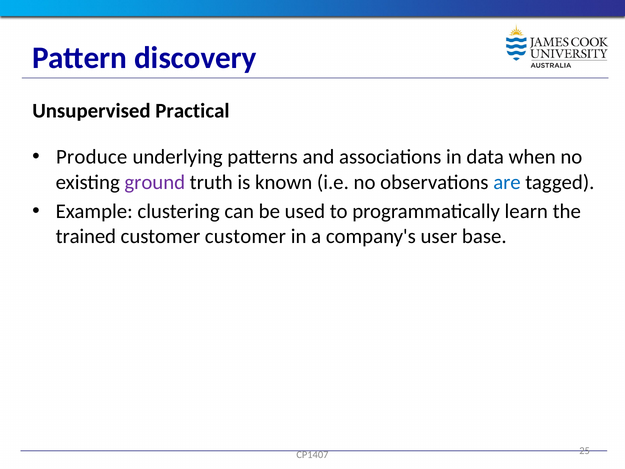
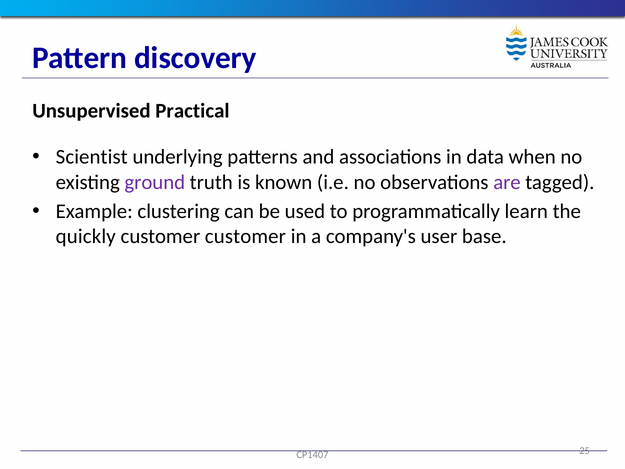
Produce: Produce -> Scientist (92, 157)
are colour: blue -> purple (507, 182)
trained: trained -> quickly (86, 236)
